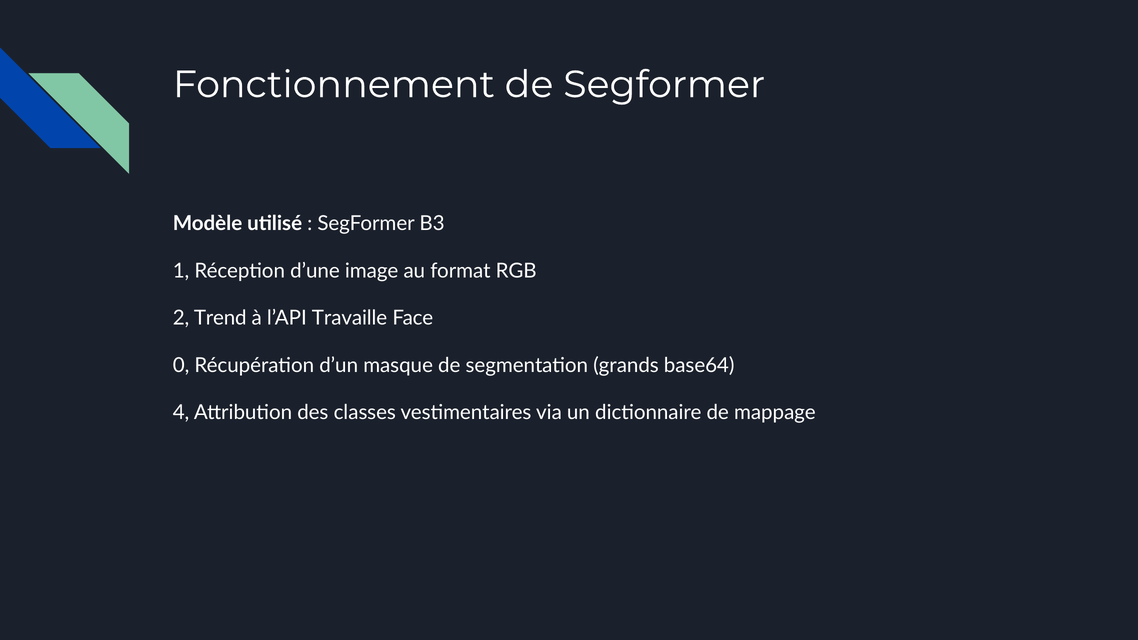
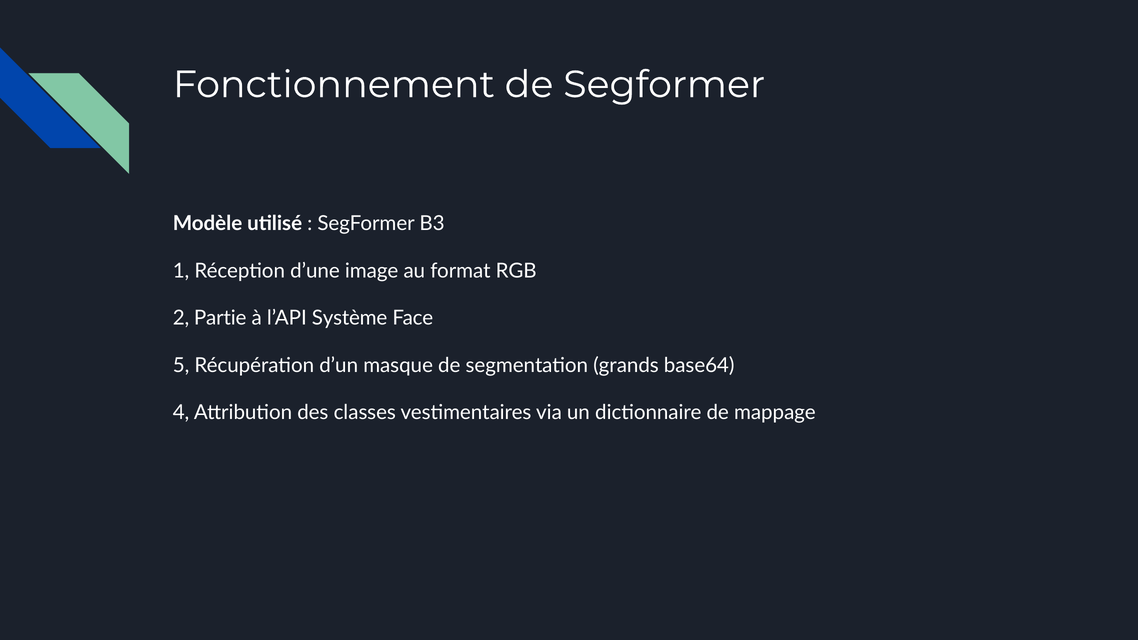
Trend: Trend -> Partie (220, 318)
Travaille: Travaille -> Système (350, 318)
0: 0 -> 5 (181, 365)
